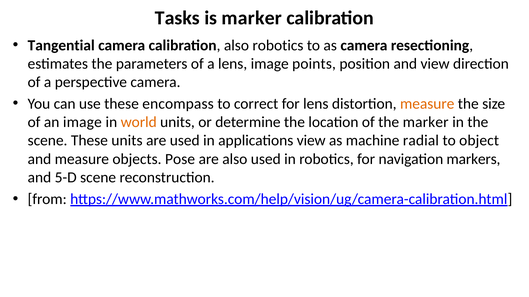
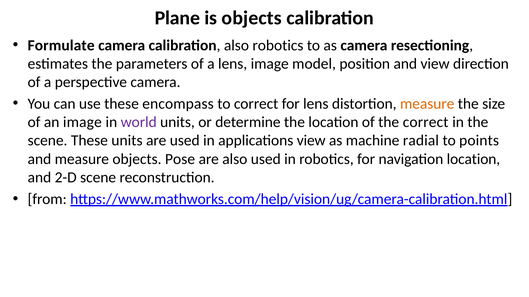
Tasks: Tasks -> Plane (177, 18)
is marker: marker -> objects (252, 18)
Tangential: Tangential -> Formulate (61, 45)
points: points -> model (314, 64)
world colour: orange -> purple (139, 122)
the marker: marker -> correct (426, 122)
object: object -> points (479, 141)
navigation markers: markers -> location (473, 159)
5-D: 5-D -> 2-D (66, 178)
